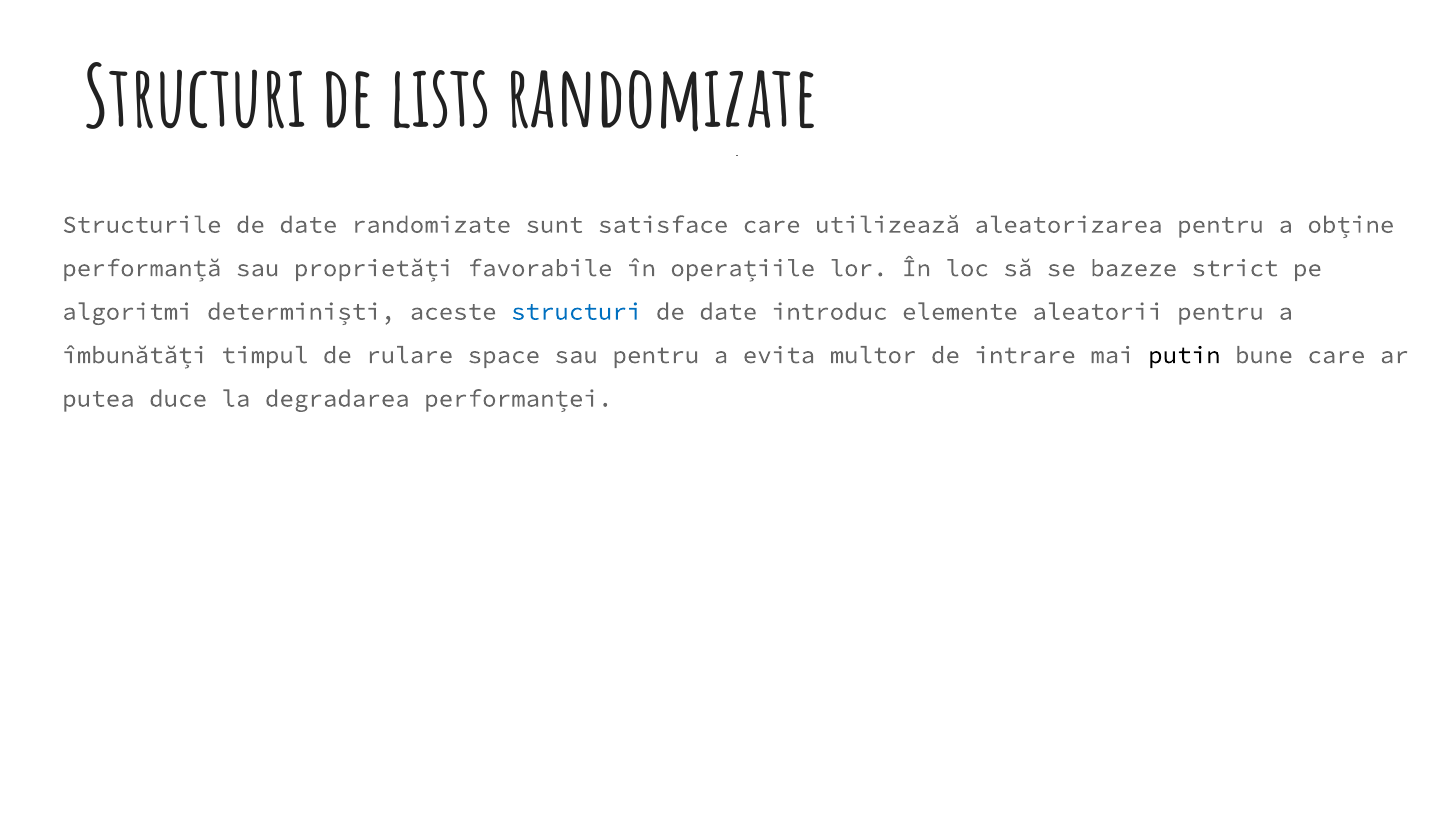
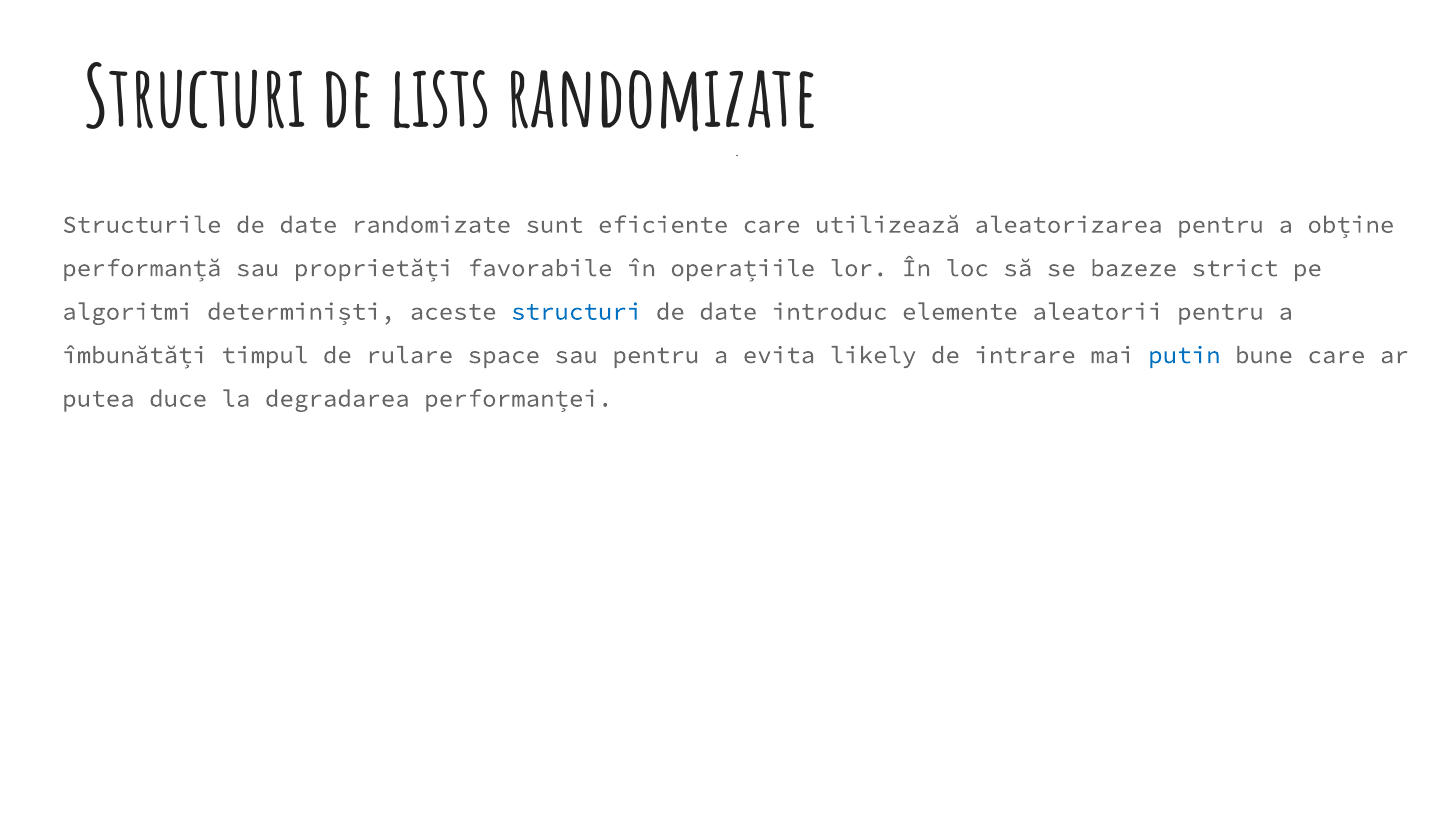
satisface: satisface -> eficiente (663, 225)
multor: multor -> likely (873, 355)
putin colour: black -> blue (1184, 355)
